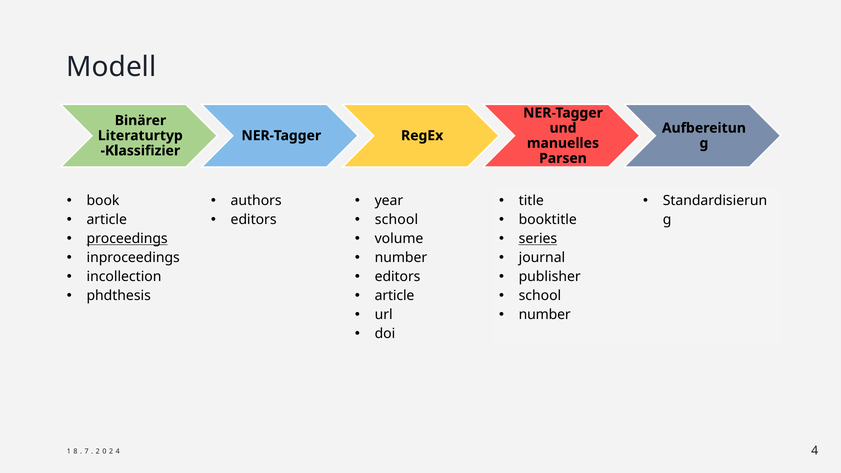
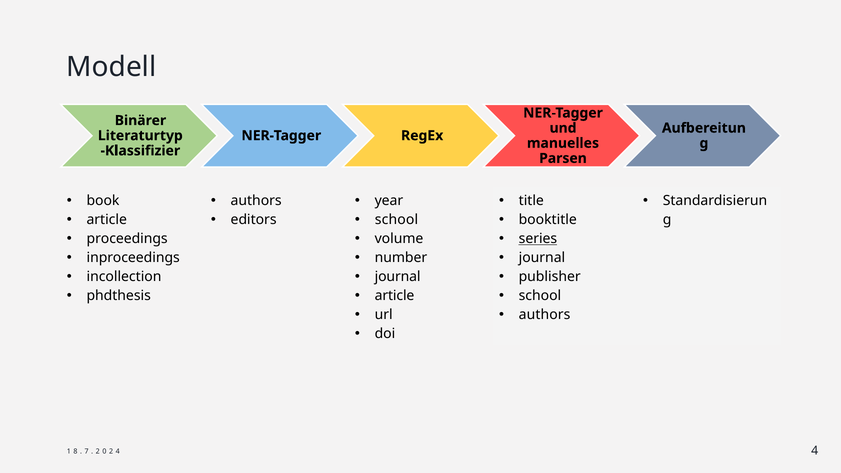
proceedings underline: present -> none (127, 239)
editors: editors -> journal (398, 277)
number: number -> authors (545, 315)
